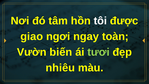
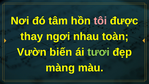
tôi colour: white -> pink (100, 21)
giao: giao -> thay (32, 36)
ngay: ngay -> nhau (86, 36)
nhiêu: nhiêu -> màng (60, 68)
